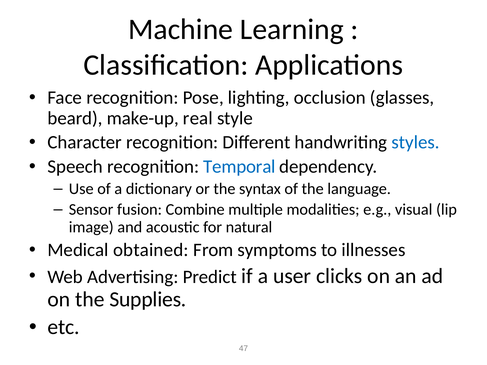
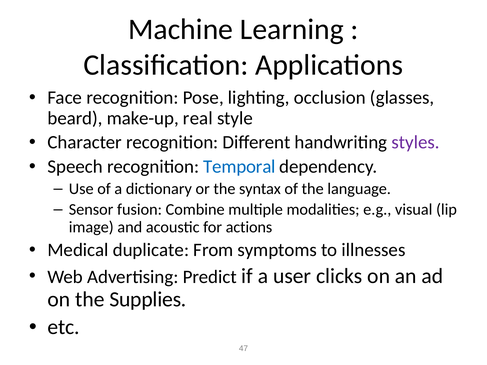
styles colour: blue -> purple (416, 142)
natural: natural -> actions (249, 227)
obtained: obtained -> duplicate (151, 250)
